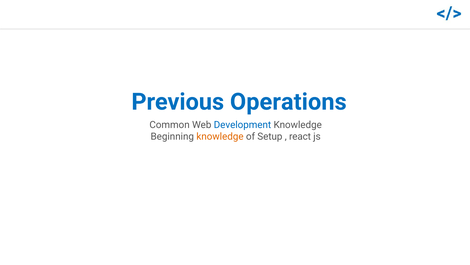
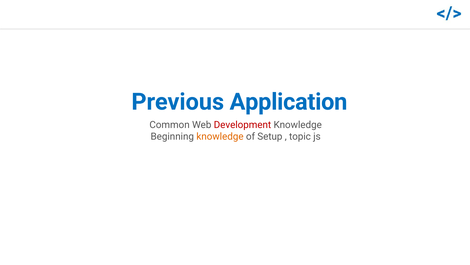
Operations: Operations -> Application (288, 102)
Development colour: blue -> red (243, 124)
react: react -> topic (300, 136)
